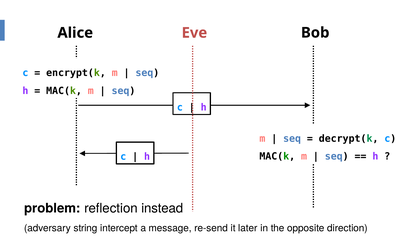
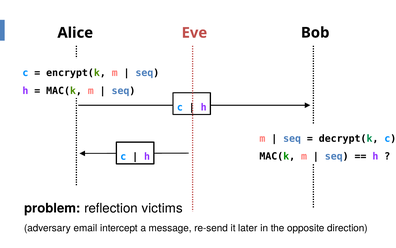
instead: instead -> victims (162, 208)
string: string -> email (85, 228)
